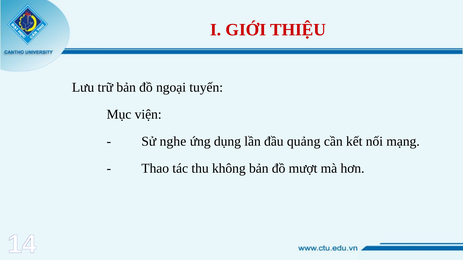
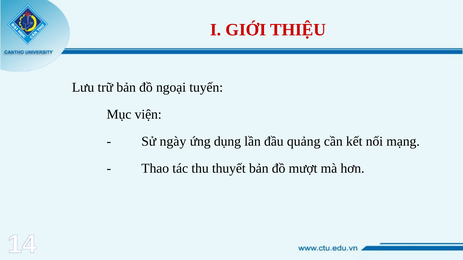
nghe: nghe -> ngày (173, 142)
không: không -> thuyết (229, 169)
